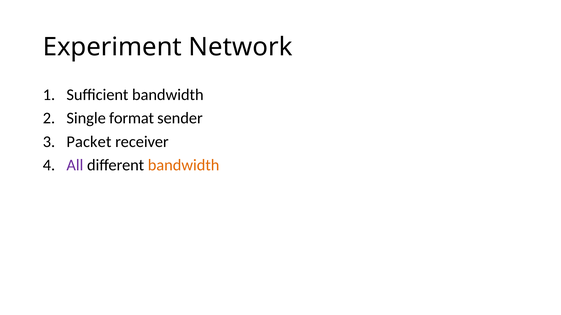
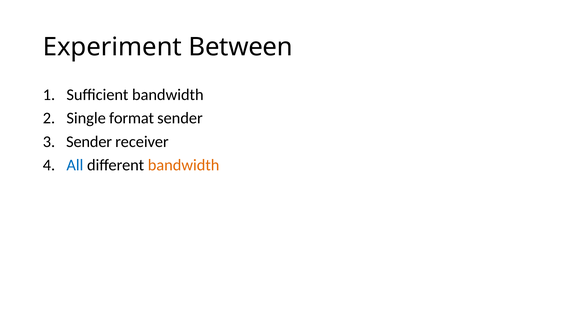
Network: Network -> Between (241, 47)
Packet: Packet -> Sender (89, 142)
All colour: purple -> blue (75, 165)
